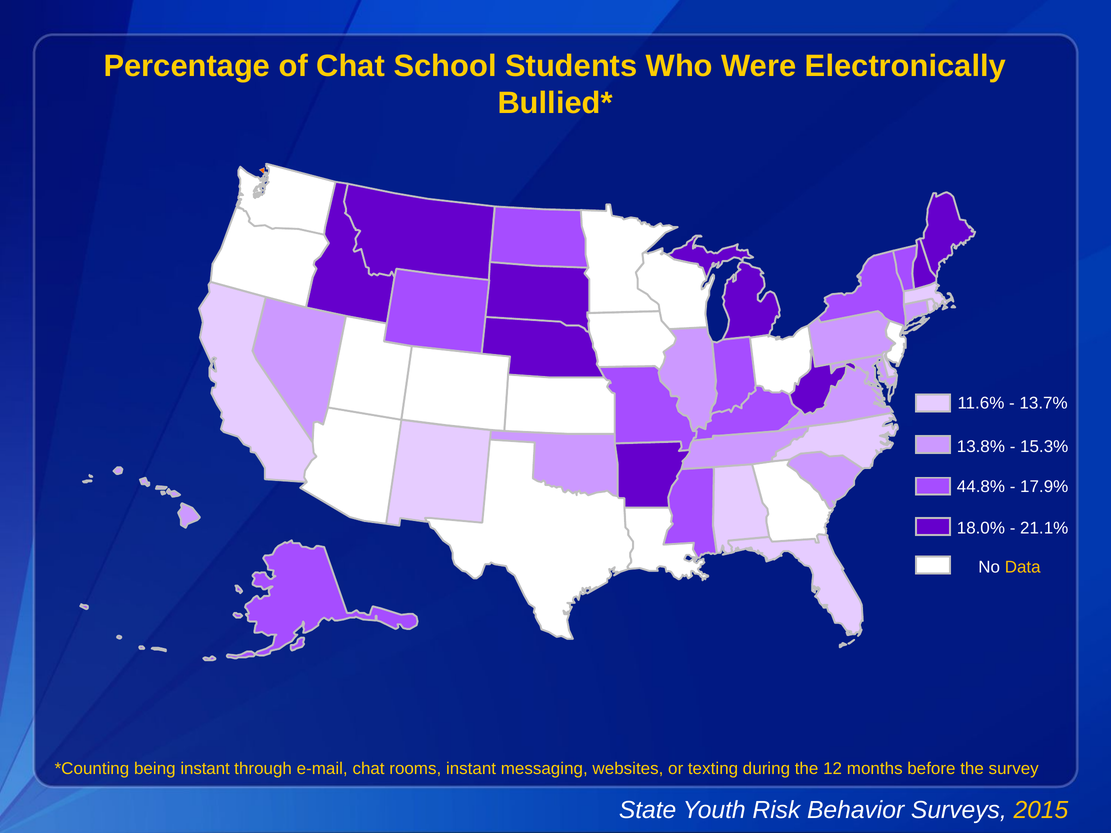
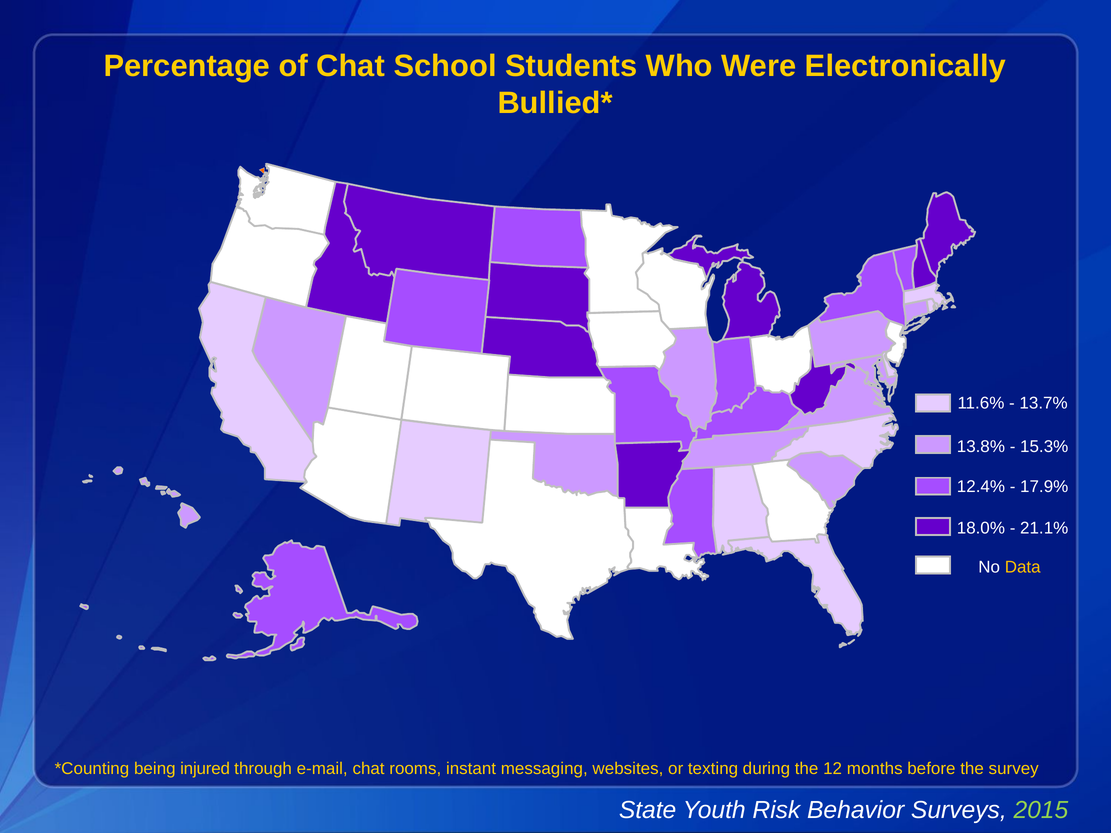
44.8%: 44.8% -> 12.4% (981, 487)
being instant: instant -> injured (205, 769)
2015 colour: yellow -> light green (1041, 810)
